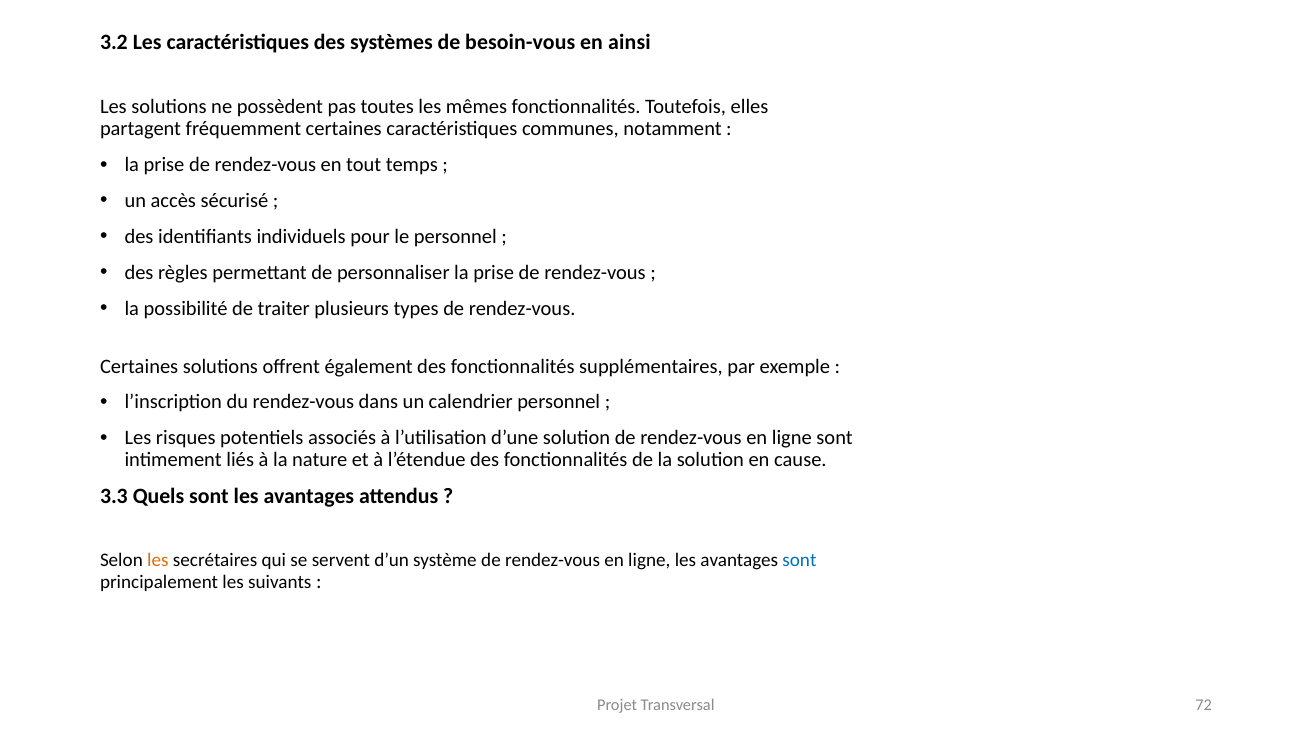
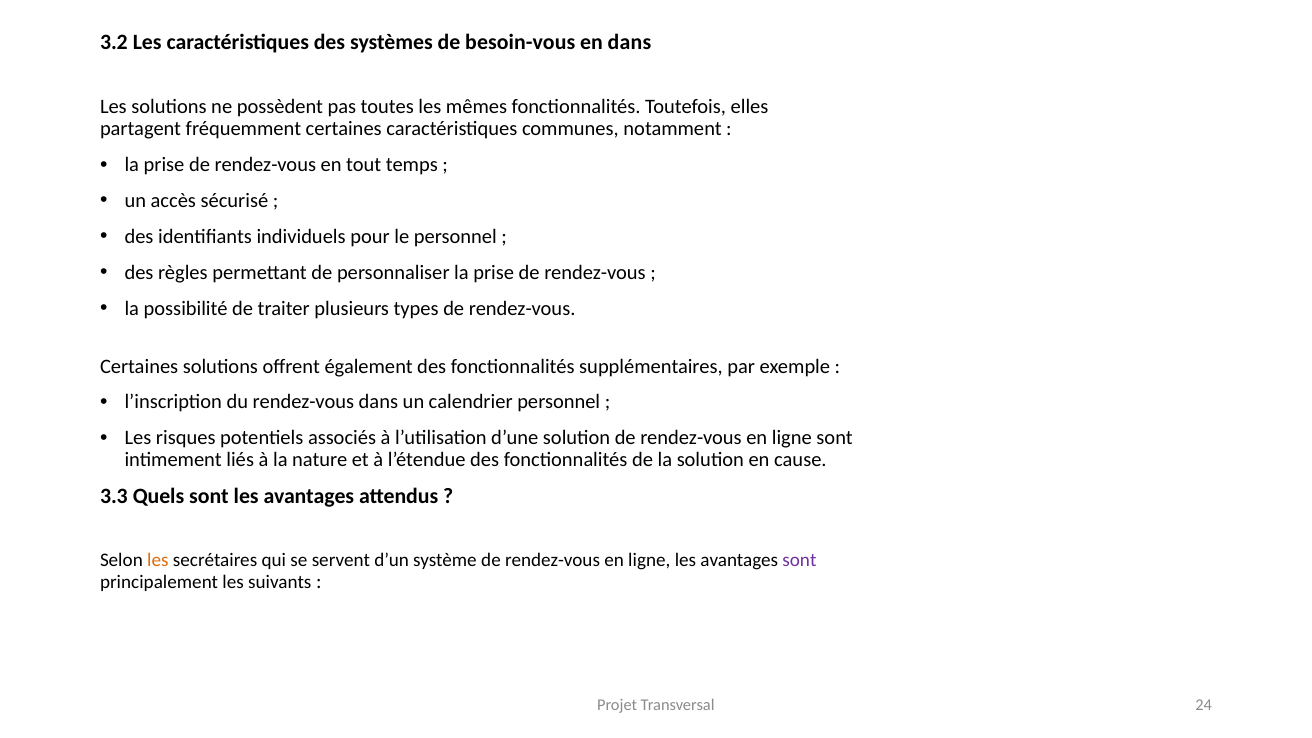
en ainsi: ainsi -> dans (629, 42)
sont colour: blue -> purple (799, 561)
72: 72 -> 24 (1204, 705)
